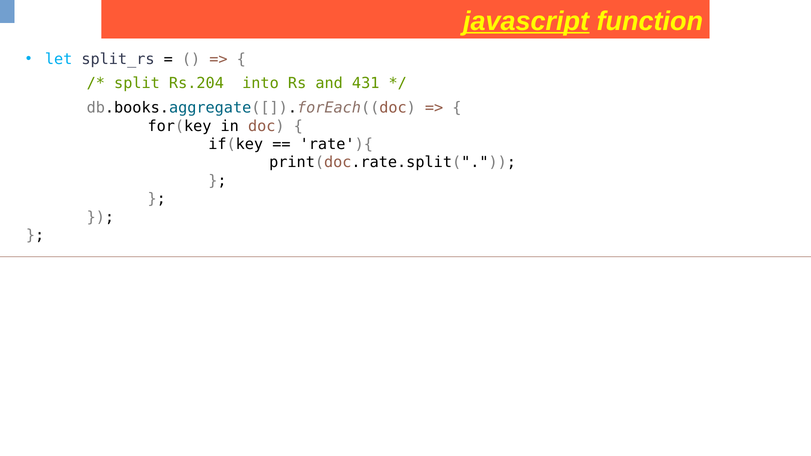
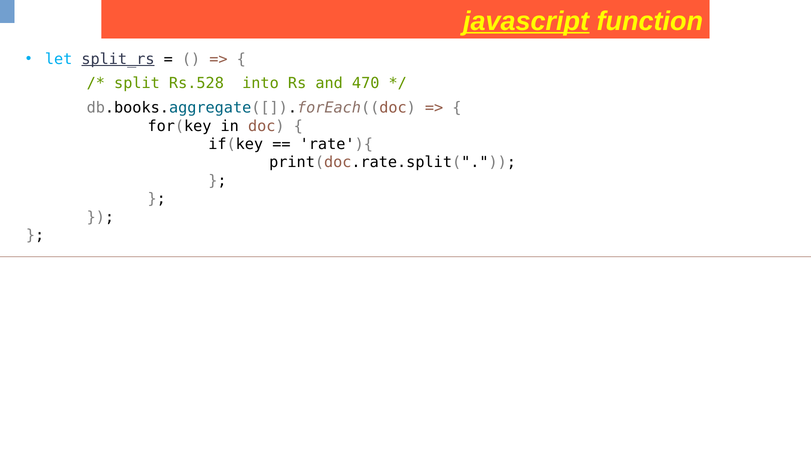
split_rs underline: none -> present (118, 59)
Rs.204: Rs.204 -> Rs.528 (196, 83)
431: 431 -> 470 (366, 83)
